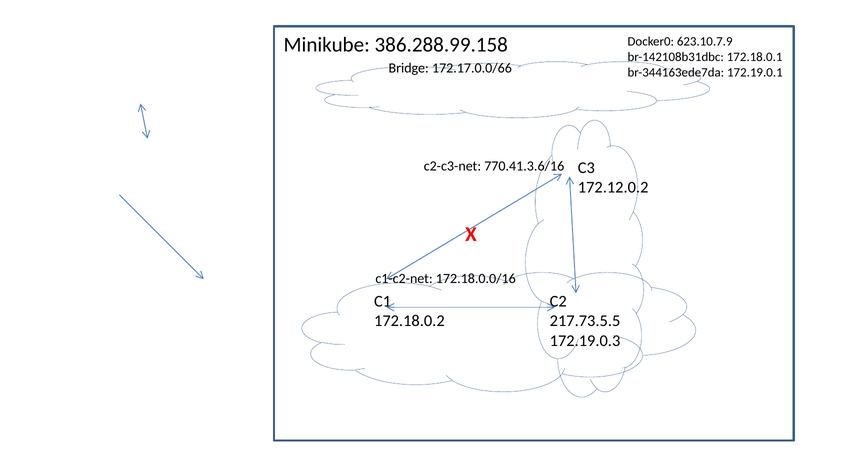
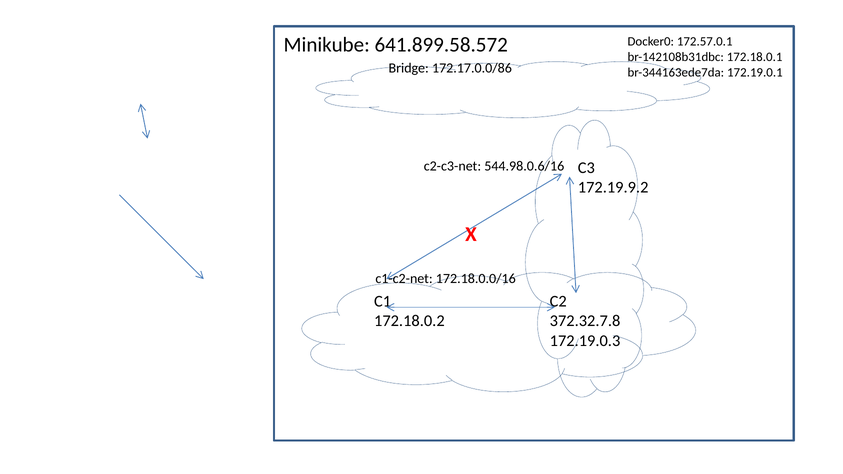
386.288.99.158: 386.288.99.158 -> 641.899.58.572 (441, 45)
623.10.7.9: 623.10.7.9 -> 172.57.0.1 (705, 42)
172.17.0.0/66: 172.17.0.0/66 -> 172.17.0.0/86 (472, 68)
770.41.3.6/16: 770.41.3.6/16 -> 544.98.0.6/16 (524, 166)
172.12.0.2: 172.12.0.2 -> 172.19.9.2 (613, 188)
217.73.5.5: 217.73.5.5 -> 372.32.7.8 (585, 321)
